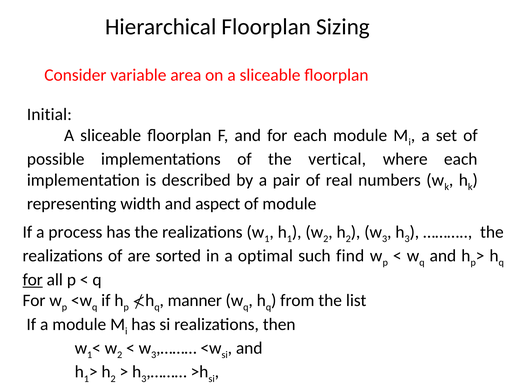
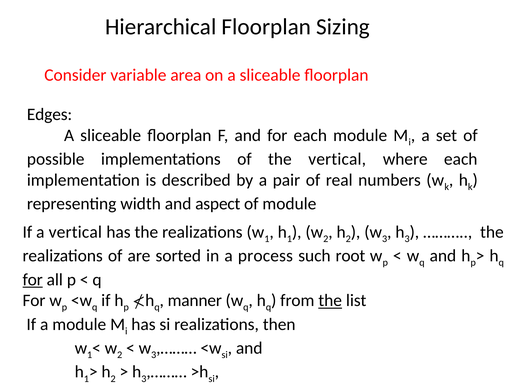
Initial: Initial -> Edges (49, 114)
a process: process -> vertical (75, 232)
optimal: optimal -> process (265, 256)
find: find -> root (350, 256)
the underline: none -> present (330, 300)
